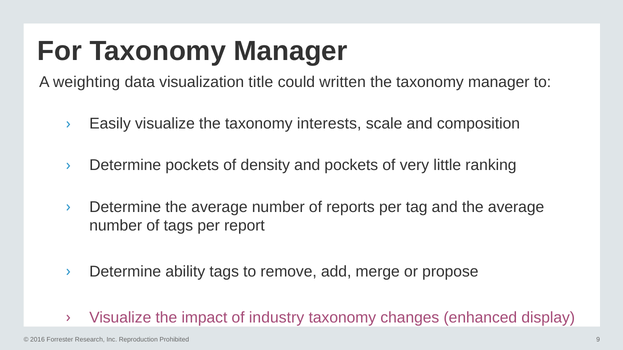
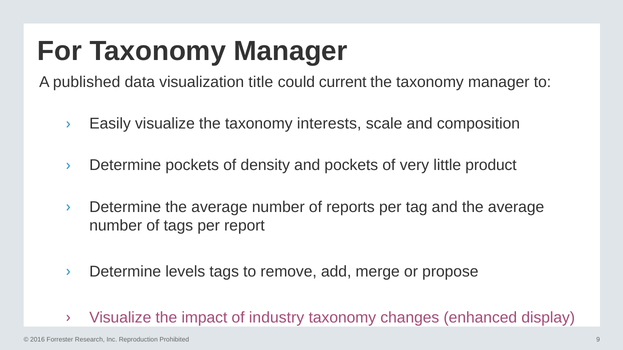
weighting: weighting -> published (87, 82)
written: written -> current (343, 82)
ranking: ranking -> product (491, 165)
ability: ability -> levels (185, 272)
